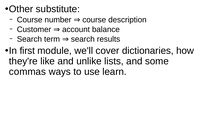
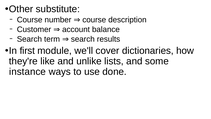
commas: commas -> instance (27, 72)
learn: learn -> done (115, 72)
